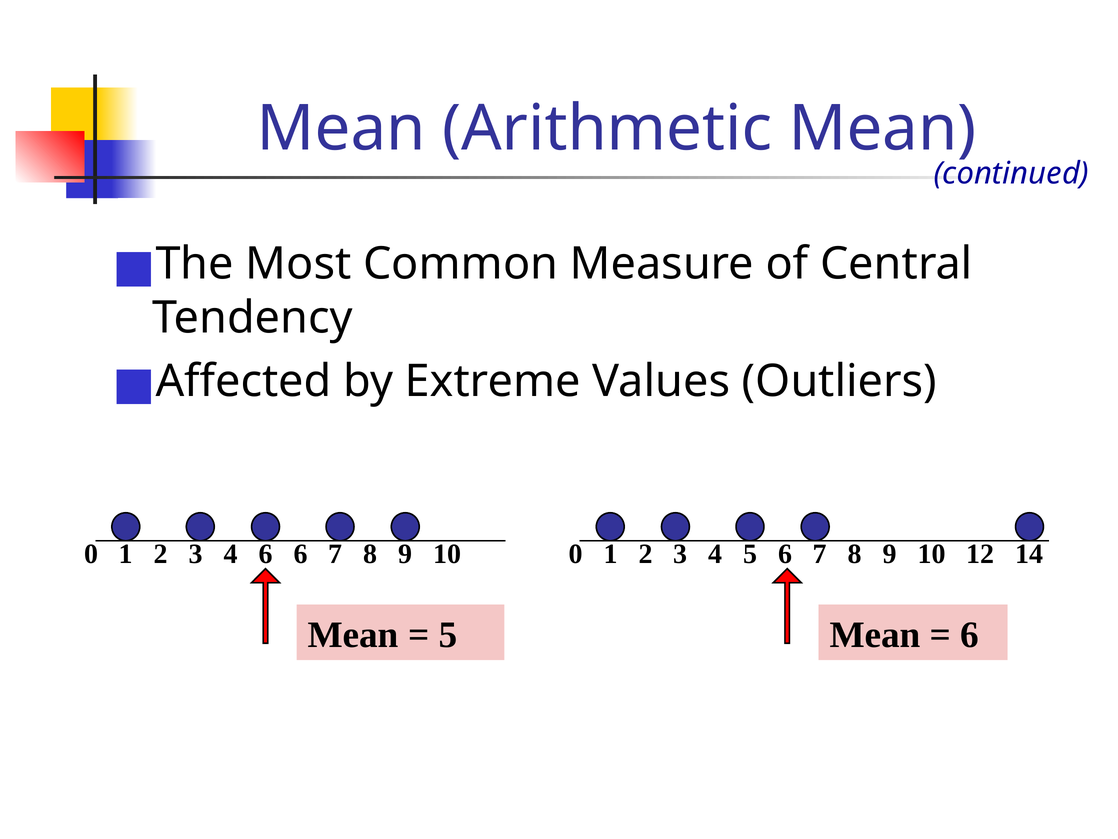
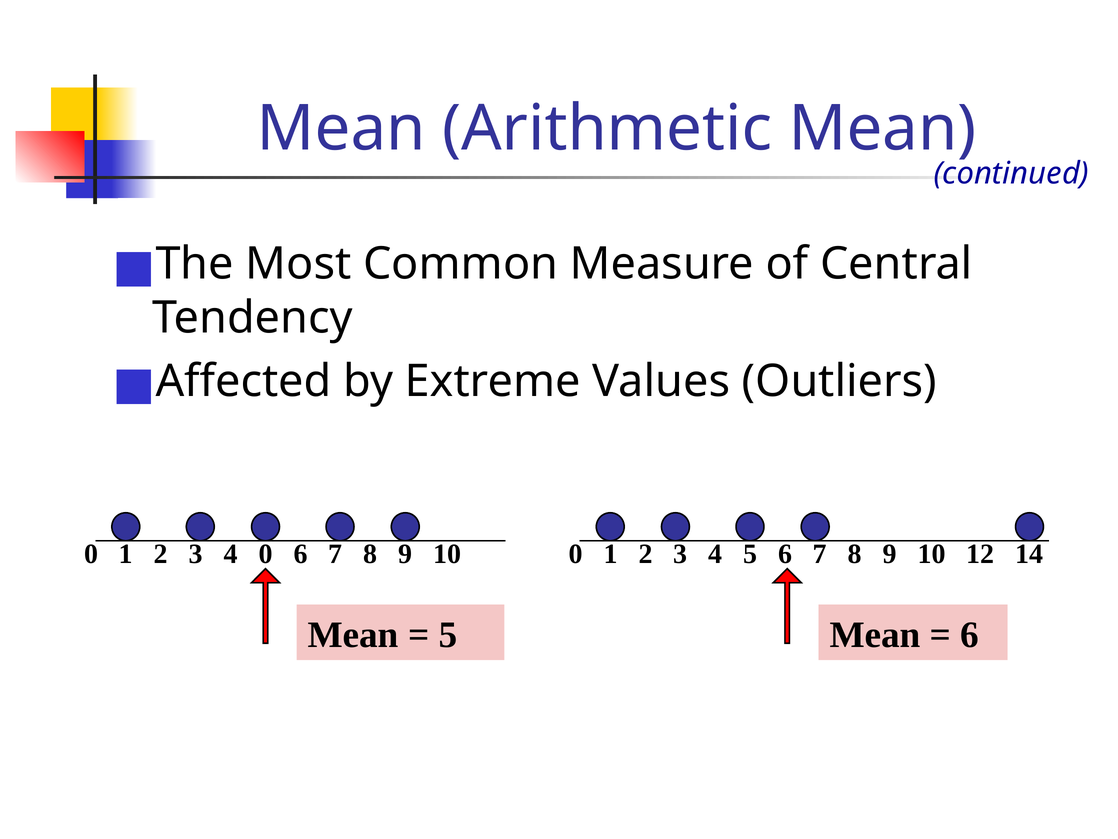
4 6: 6 -> 0 (266, 554)
